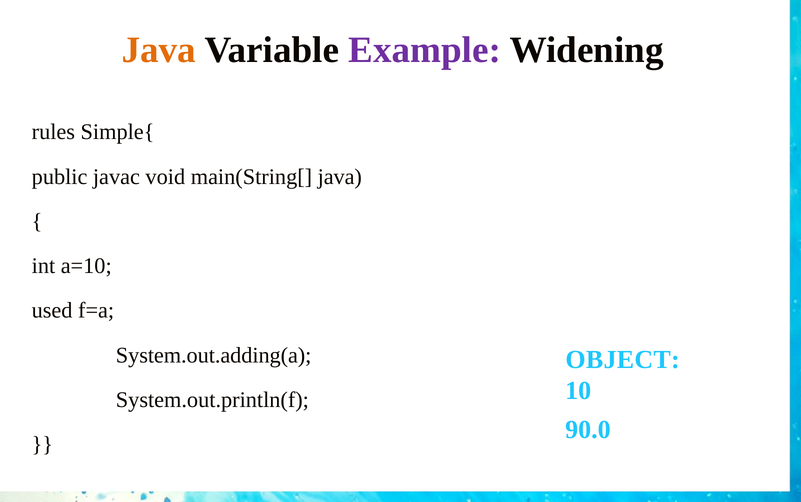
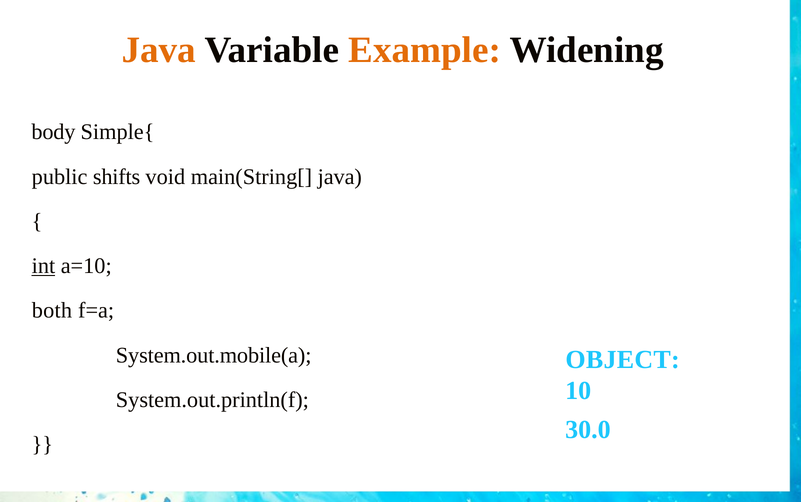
Example colour: purple -> orange (425, 50)
rules: rules -> body (53, 132)
javac: javac -> shifts (117, 177)
int underline: none -> present (43, 266)
used: used -> both (52, 310)
System.out.adding(a: System.out.adding(a -> System.out.mobile(a (214, 355)
90.0: 90.0 -> 30.0 (588, 429)
